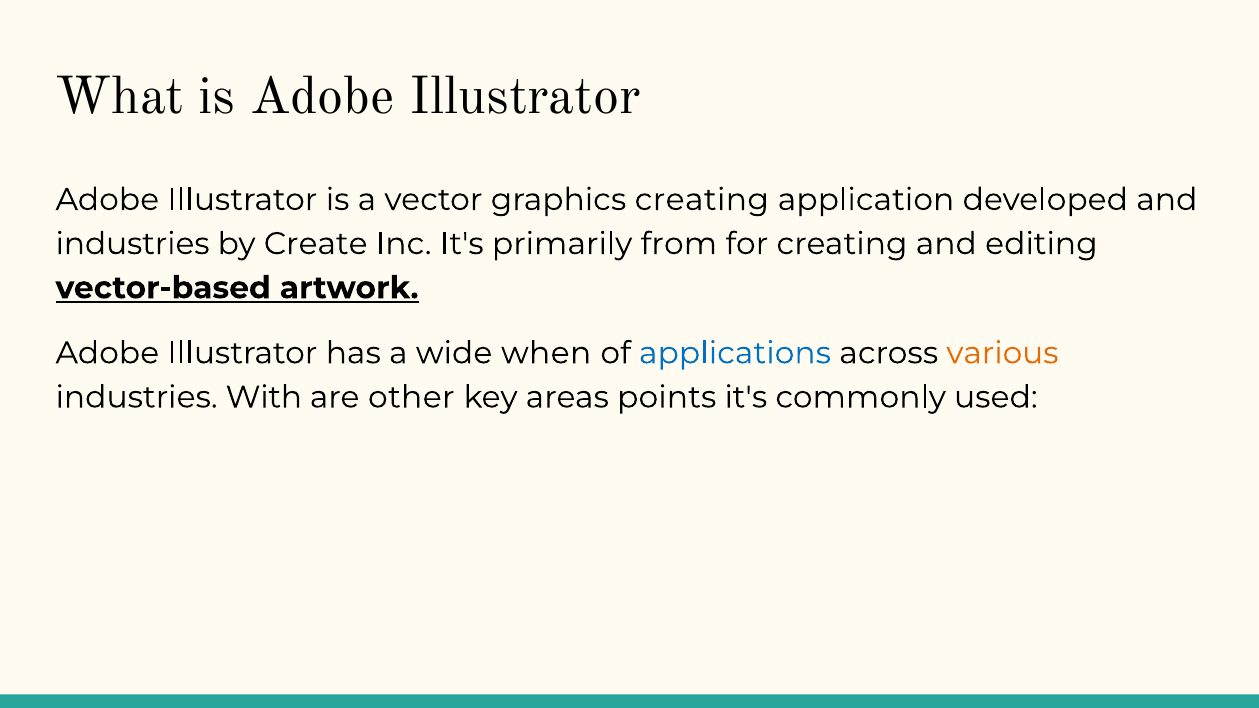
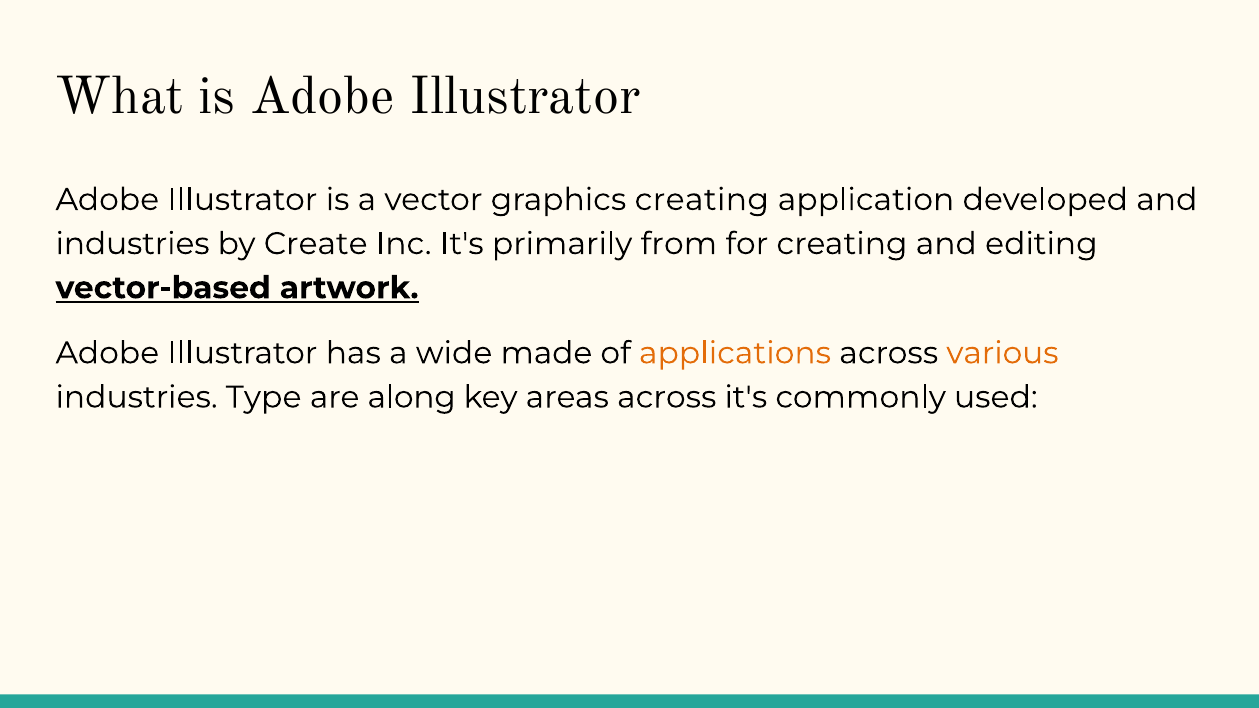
when: when -> made (546, 353)
applications colour: blue -> orange (735, 353)
With: With -> Type (264, 397)
other: other -> along (412, 397)
areas points: points -> across (667, 397)
